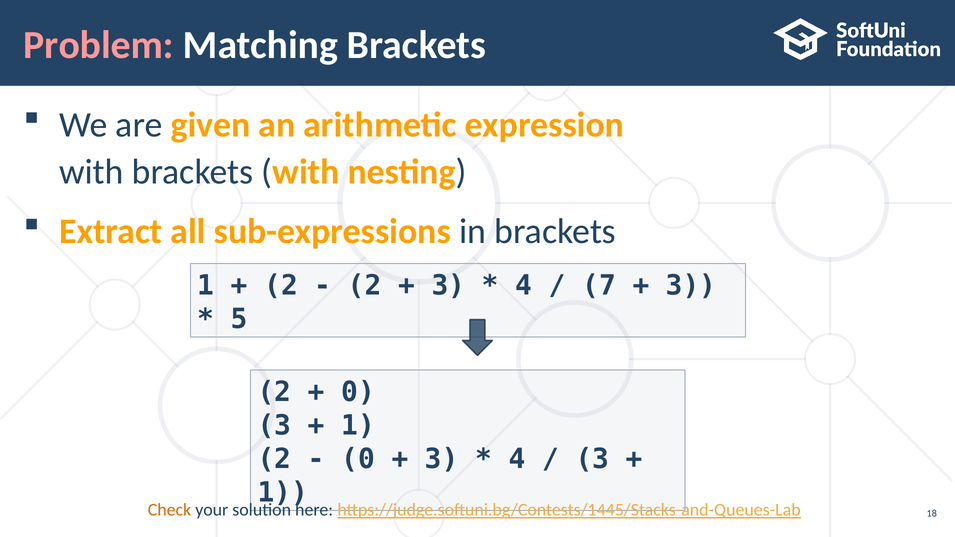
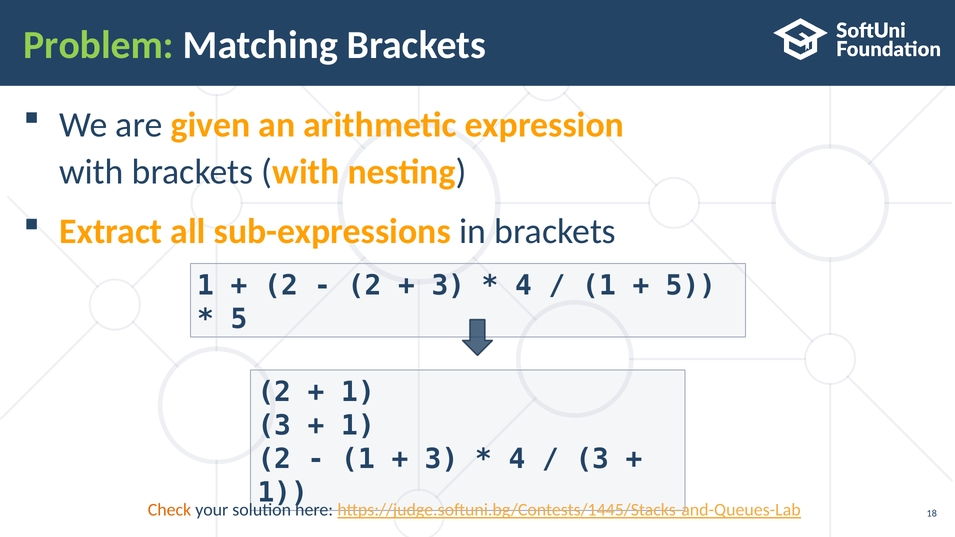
Problem colour: pink -> light green (99, 45)
7: 7 -> 1 (599, 286)
3: 3 -> 5 (691, 286)
0: 0 -> 1 (358, 392)
0: 0 -> 1 (358, 459)
